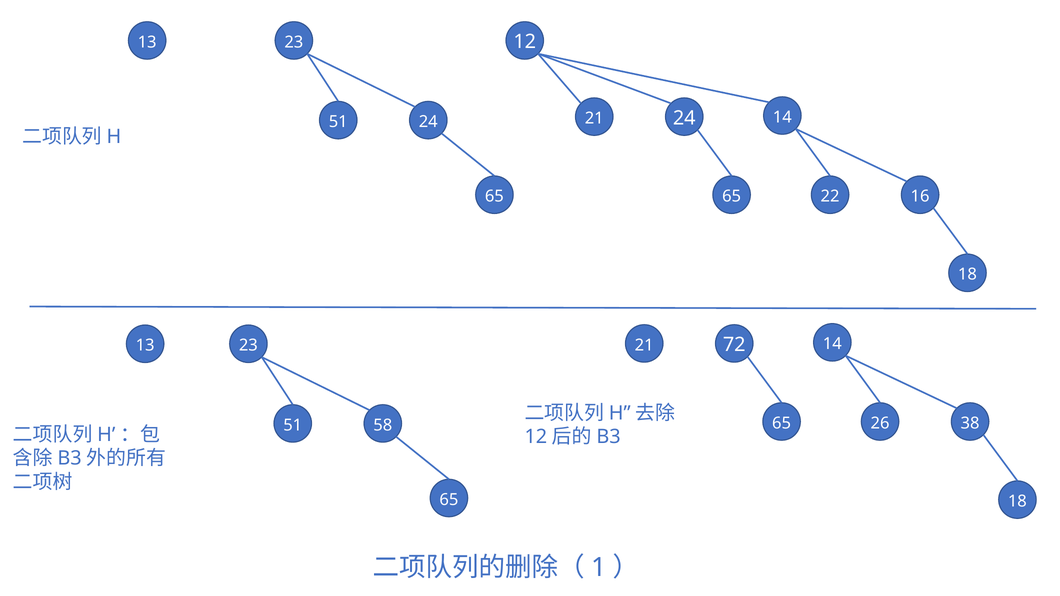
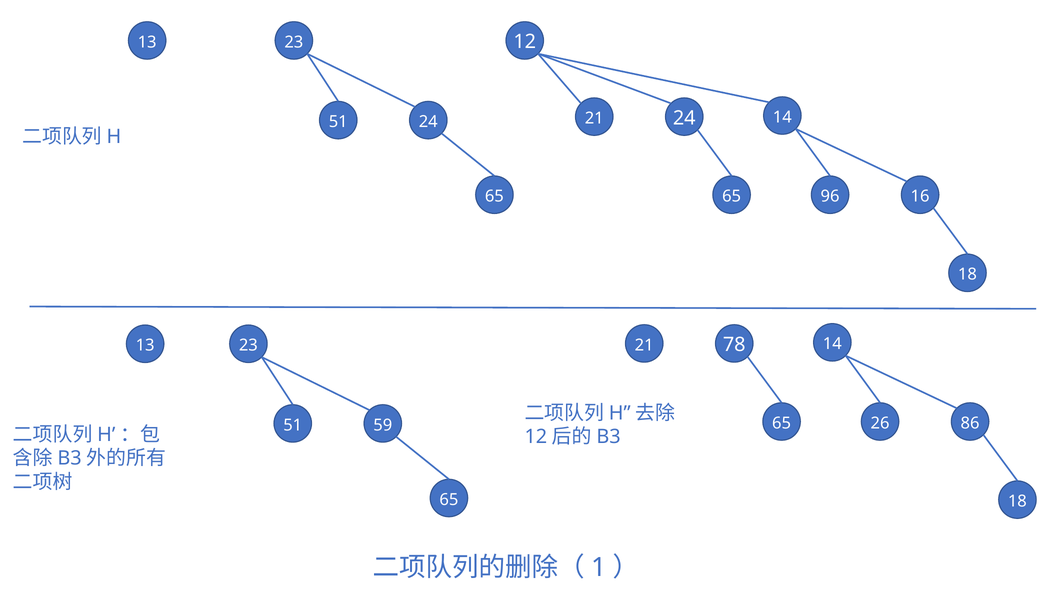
22: 22 -> 96 (830, 196)
72: 72 -> 78 (734, 345)
38: 38 -> 86 (970, 423)
58: 58 -> 59 (383, 425)
